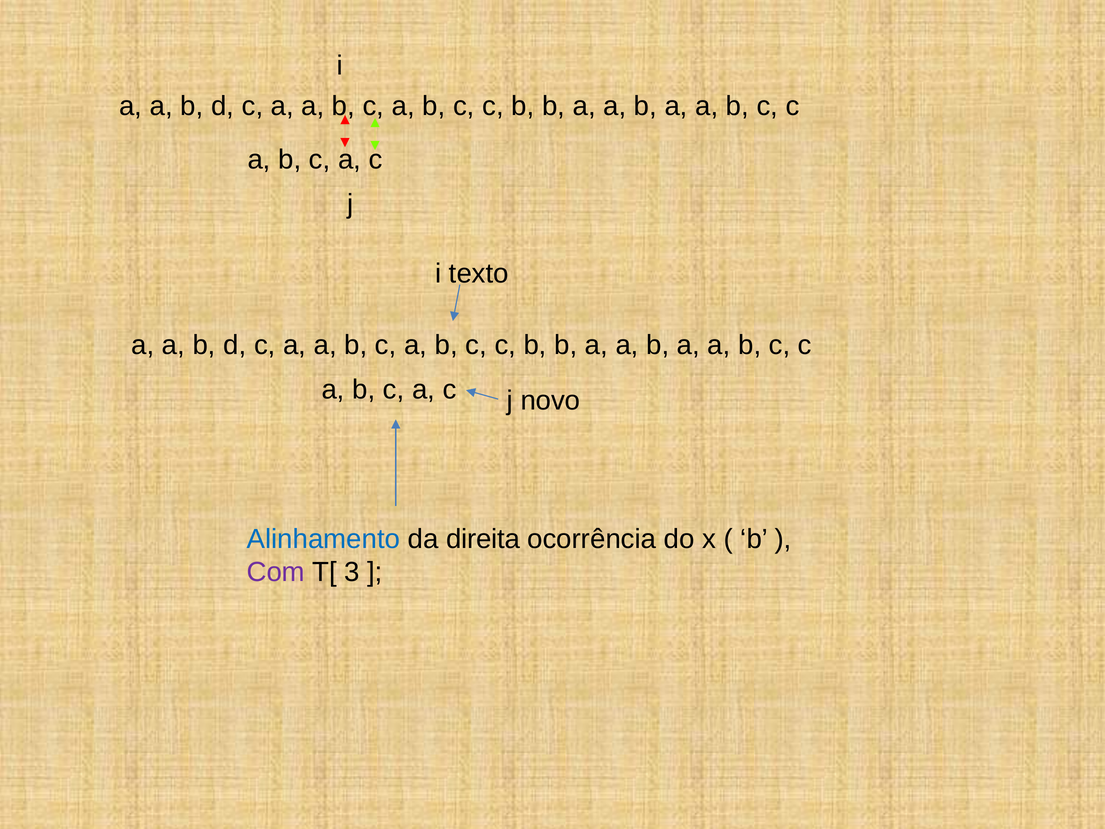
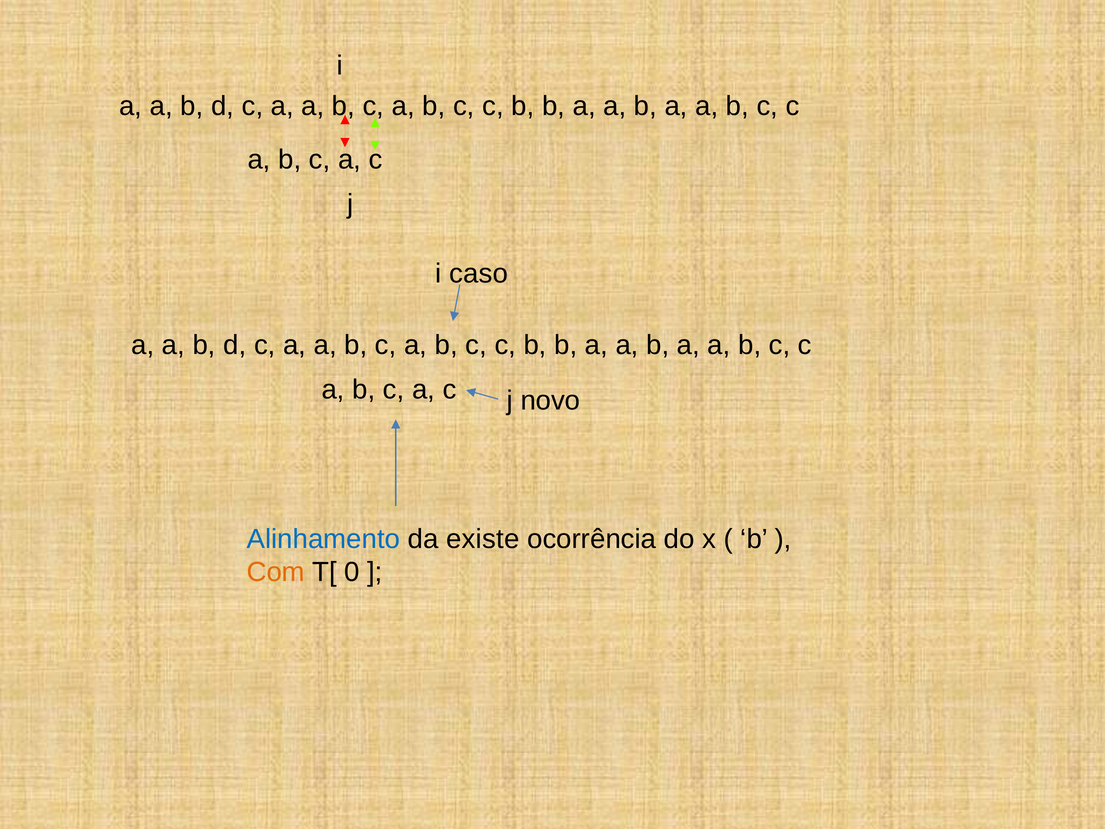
texto: texto -> caso (479, 273)
direita: direita -> existe (483, 539)
Com colour: purple -> orange (276, 572)
3: 3 -> 0 (352, 572)
